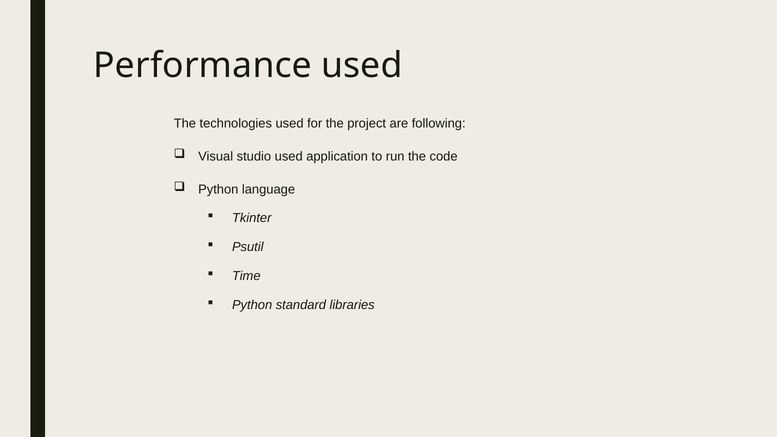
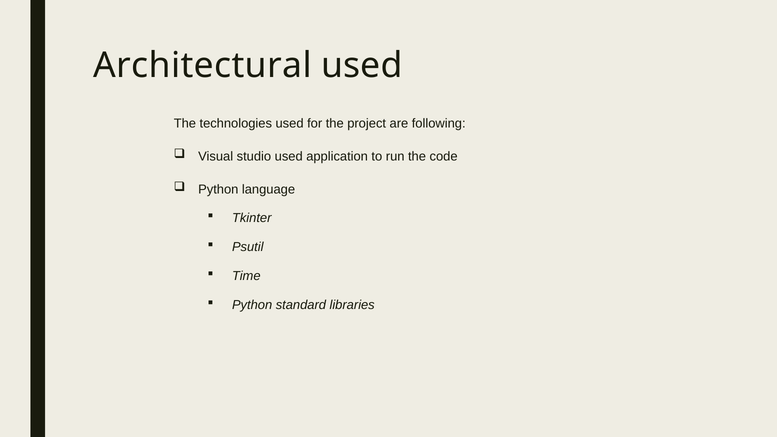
Performance: Performance -> Architectural (203, 65)
